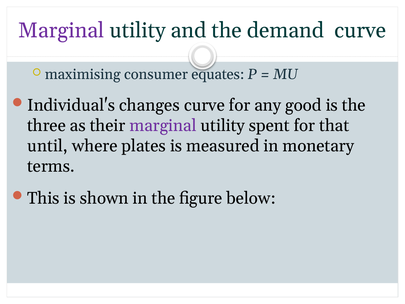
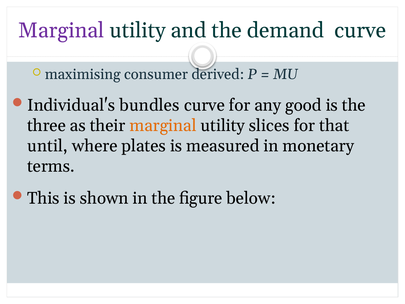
equates: equates -> derived (218, 74)
changes: changes -> bundles (150, 105)
marginal colour: purple -> orange (163, 125)
spent: spent -> slices (269, 125)
